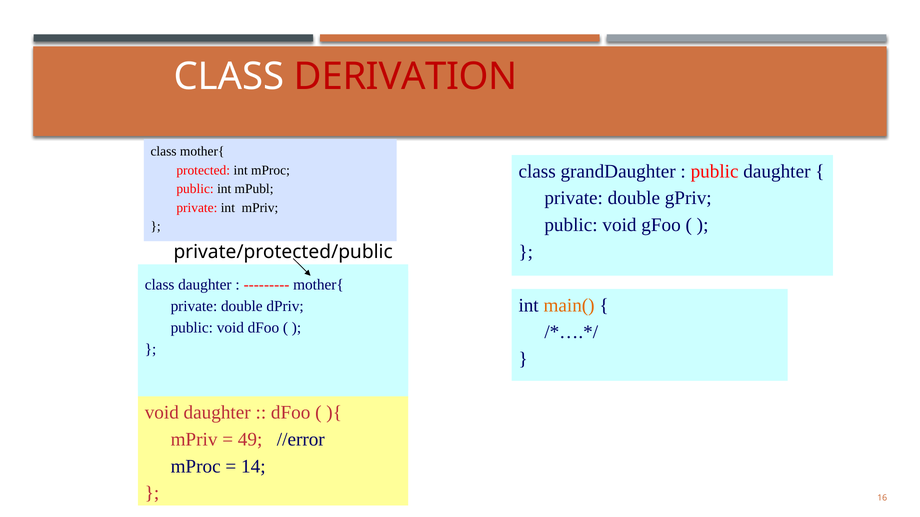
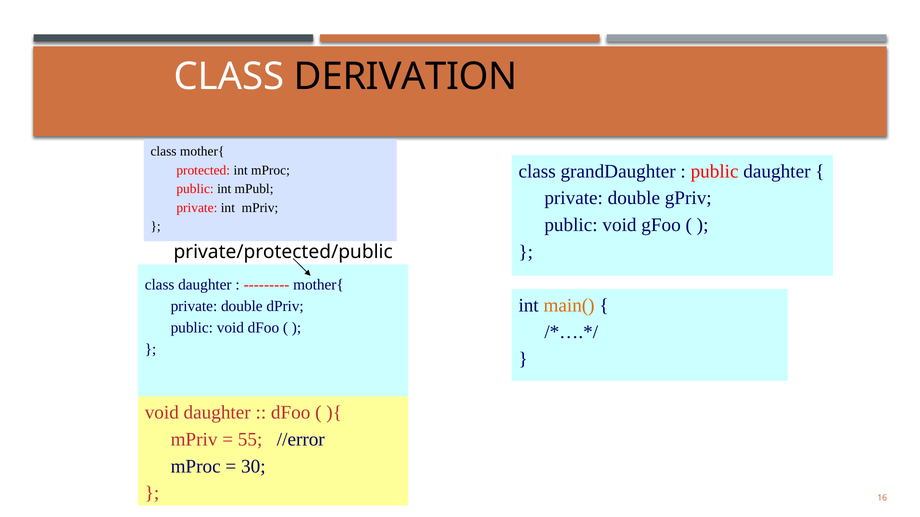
DERIVATION colour: red -> black (406, 77)
49: 49 -> 55 (250, 440)
14: 14 -> 30 (253, 467)
